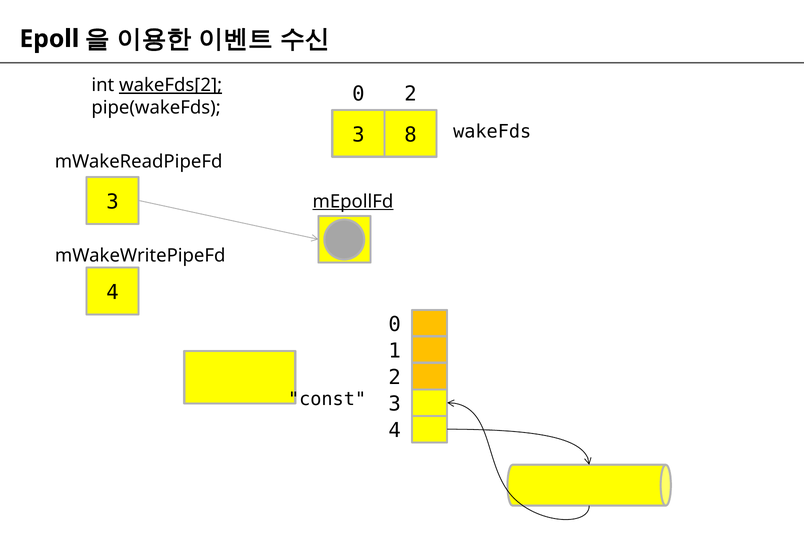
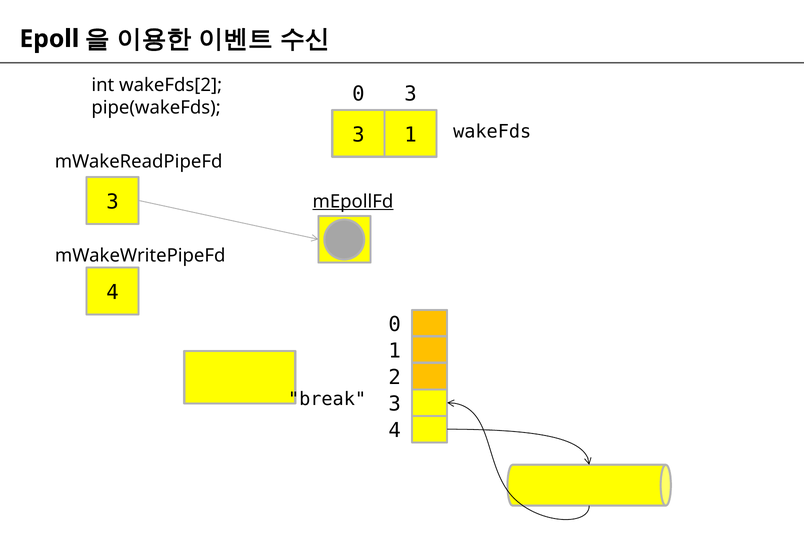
wakeFds[2 underline: present -> none (171, 85)
0 2: 2 -> 3 (411, 94)
3 8: 8 -> 1 (411, 135)
const: const -> break (327, 399)
